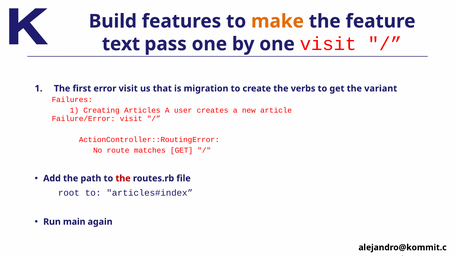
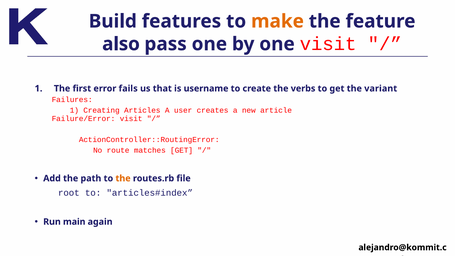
text: text -> also (121, 44)
error visit: visit -> fails (128, 88)
migration: migration -> username (206, 88)
the colour: red -> orange (123, 178)
